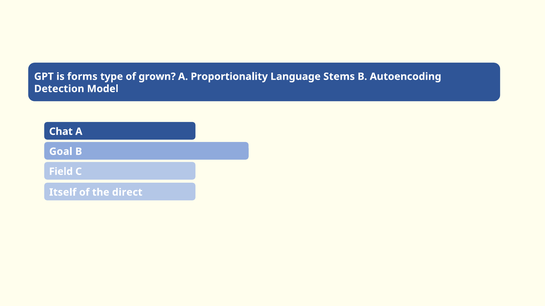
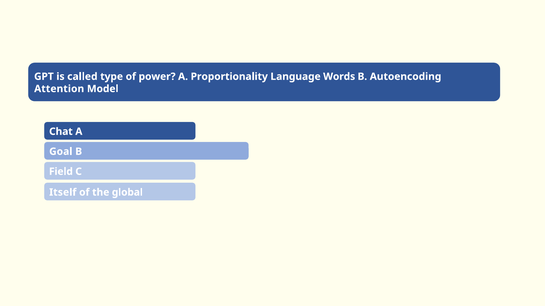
forms: forms -> called (82, 77)
grown: grown -> power (157, 77)
Stems: Stems -> Words (339, 77)
Detection: Detection -> Attention (59, 89)
direct: direct -> global (127, 193)
